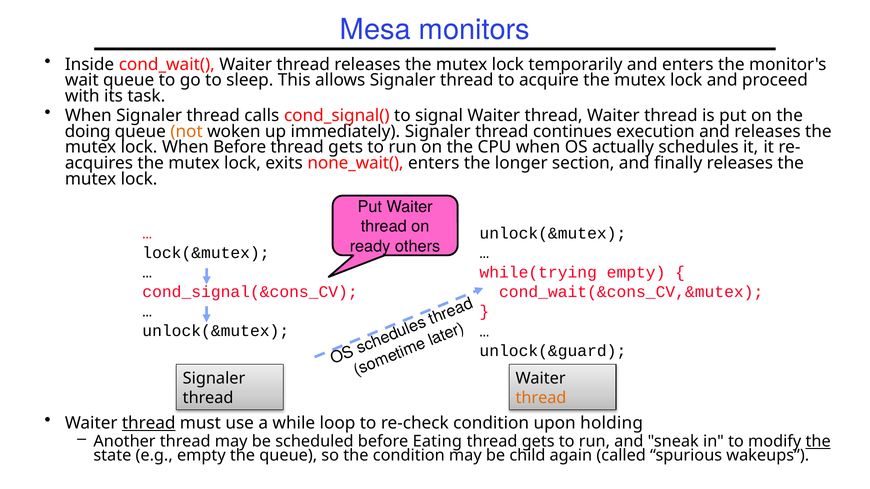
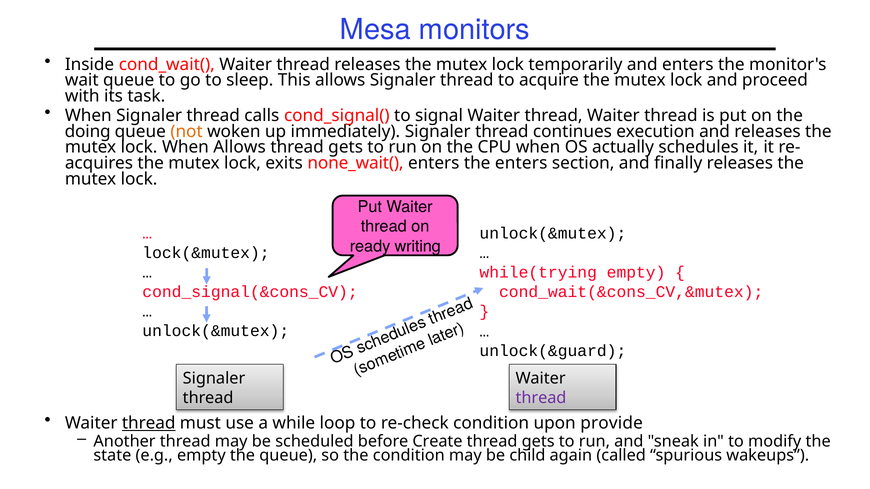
When Before: Before -> Allows (240, 147)
the longer: longer -> enters (521, 163)
others: others -> writing (418, 246)
thread colour: orange -> purple (541, 398)
holding: holding -> provide (612, 424)
Eating: Eating -> Create (437, 442)
the underline: present -> none (818, 442)
